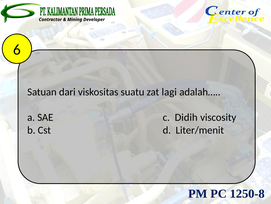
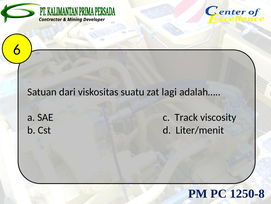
Didih: Didih -> Track (186, 117)
